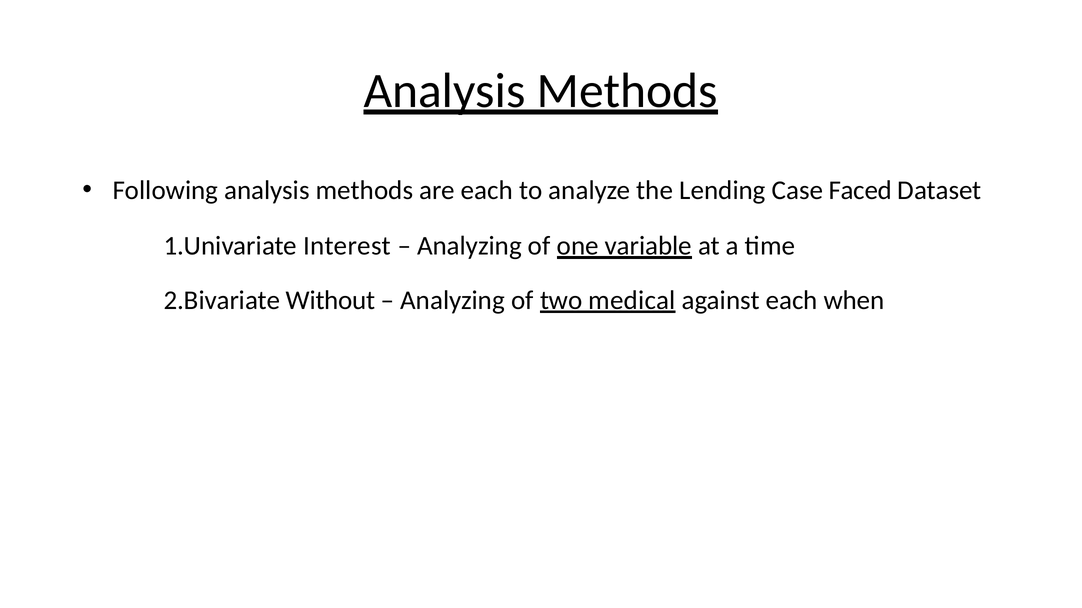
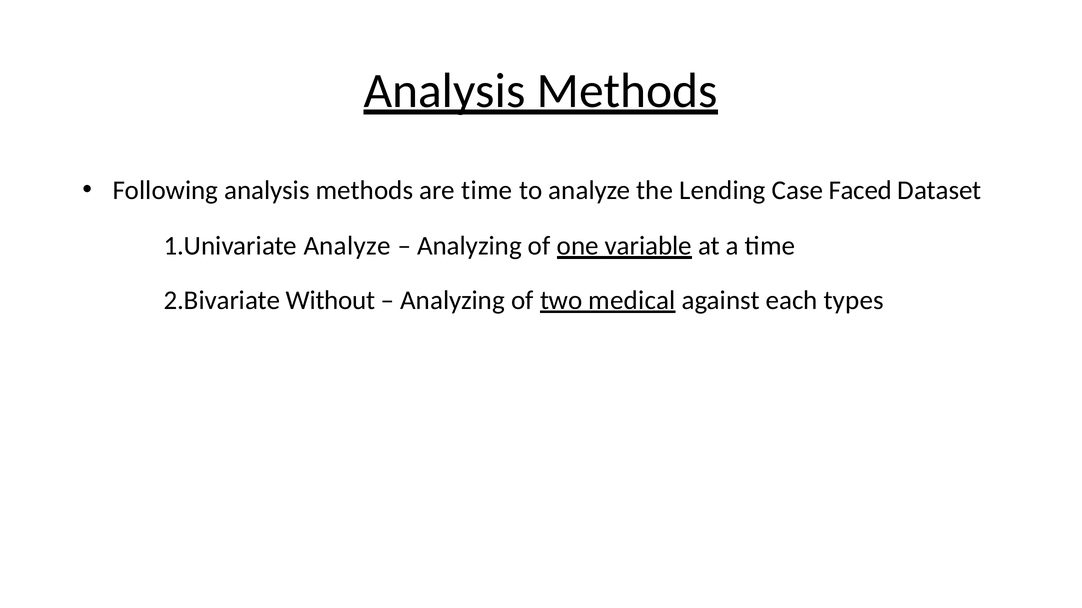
are each: each -> time (487, 191)
Interest: Interest -> Analyze (347, 246)
when: when -> types (854, 300)
